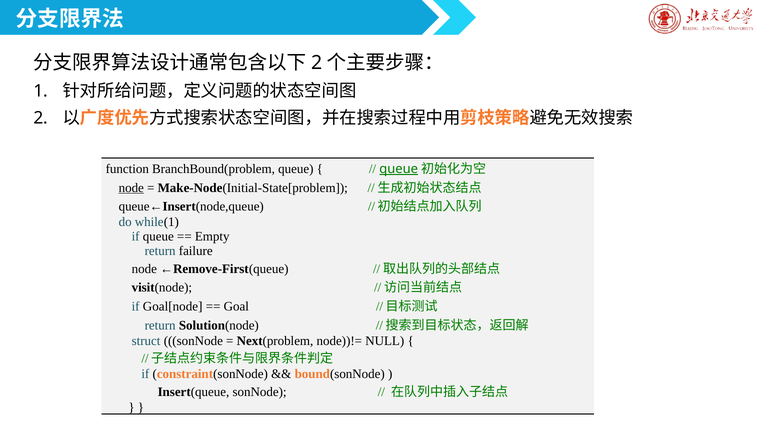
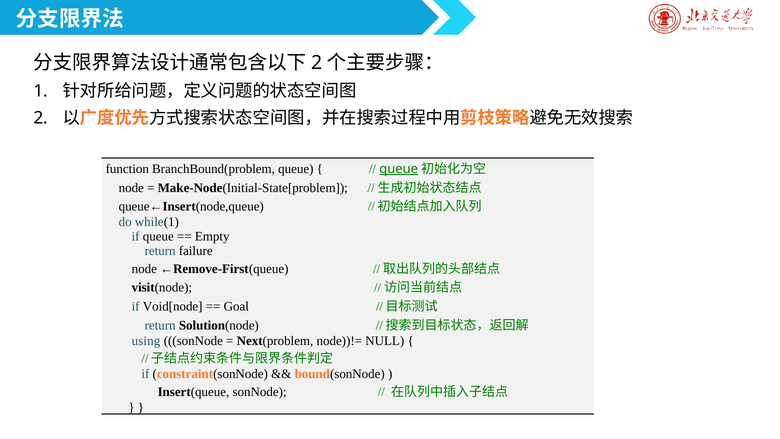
node underline: present -> none (131, 188)
Goal[node: Goal[node -> Void[node (173, 306)
struct: struct -> using (146, 341)
